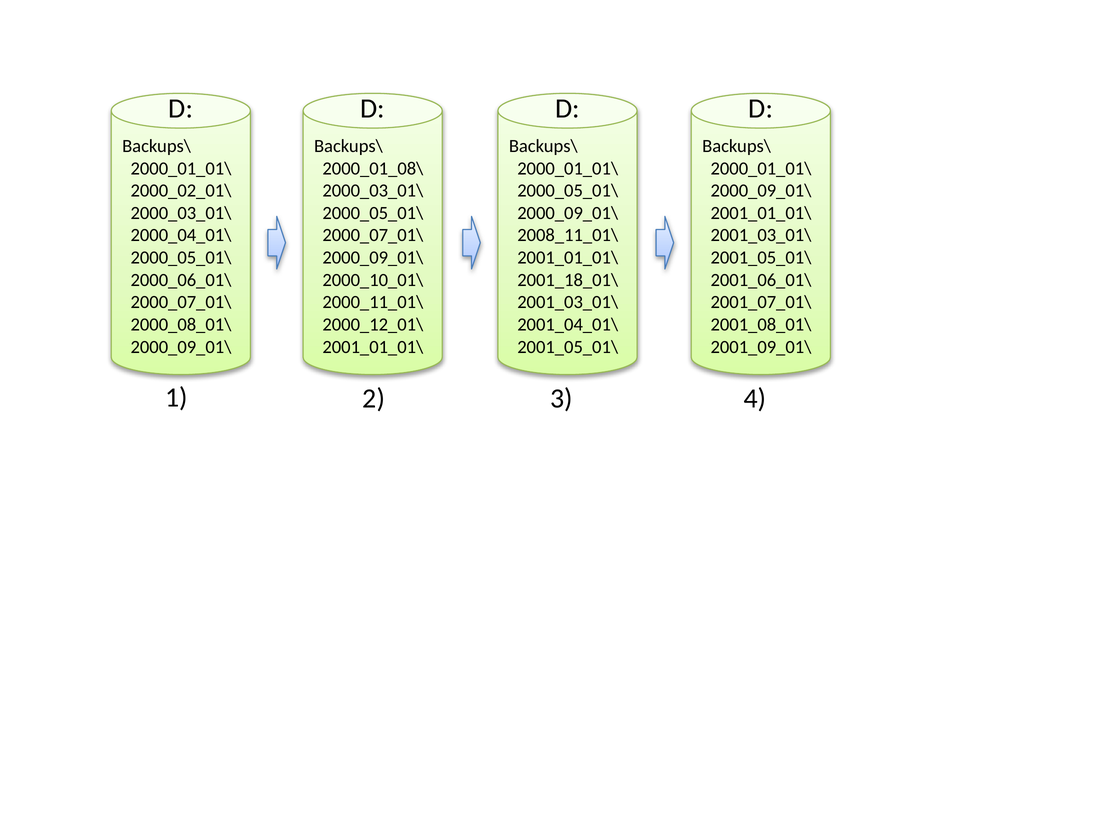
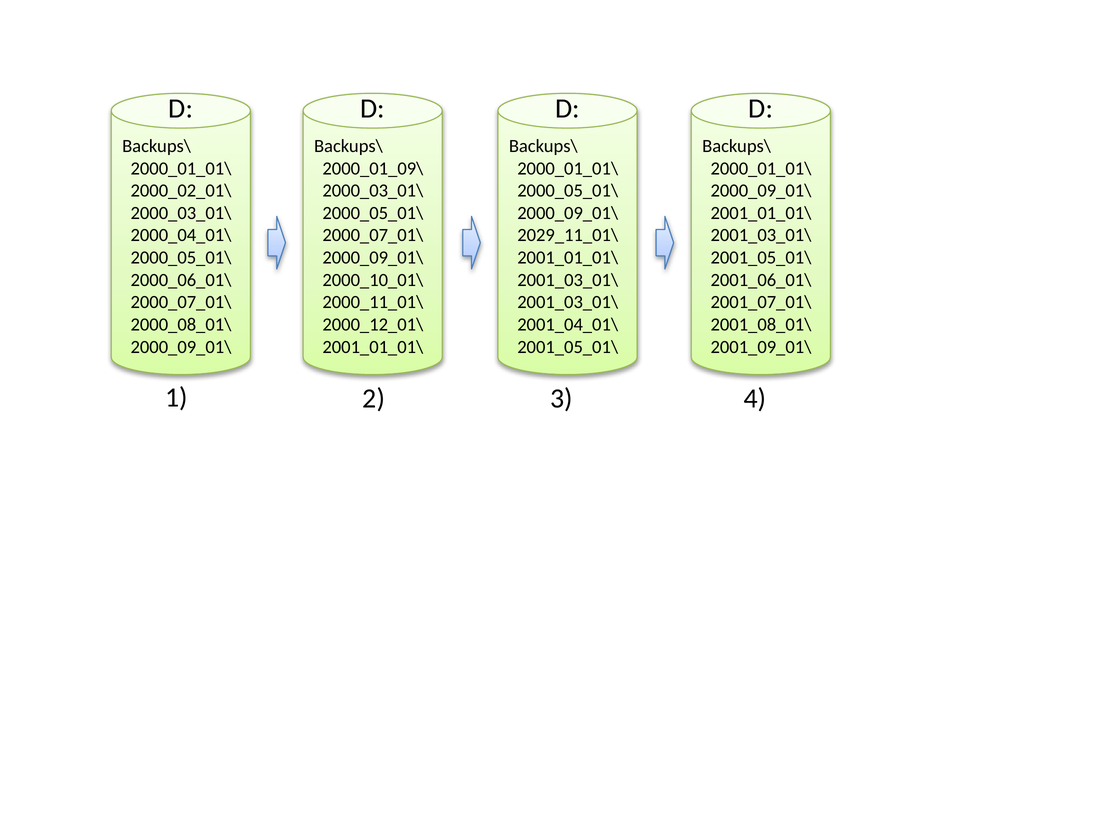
2000_01_08\: 2000_01_08\ -> 2000_01_09\ (373, 168)
2008_11_01\: 2008_11_01\ -> 2029_11_01\ (568, 235)
2001_18_01\: 2001_18_01\ -> 2001_03_01\ (568, 280)
